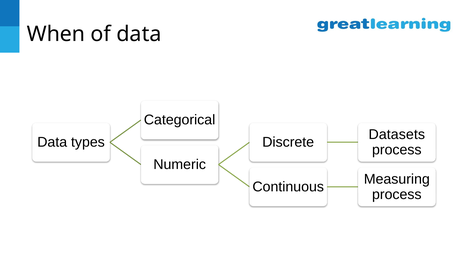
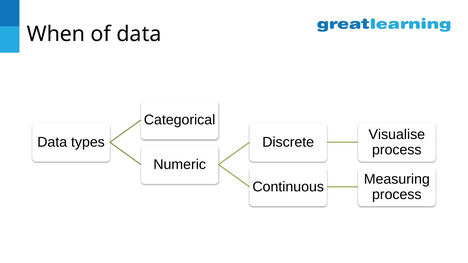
Datasets: Datasets -> Visualise (397, 135)
